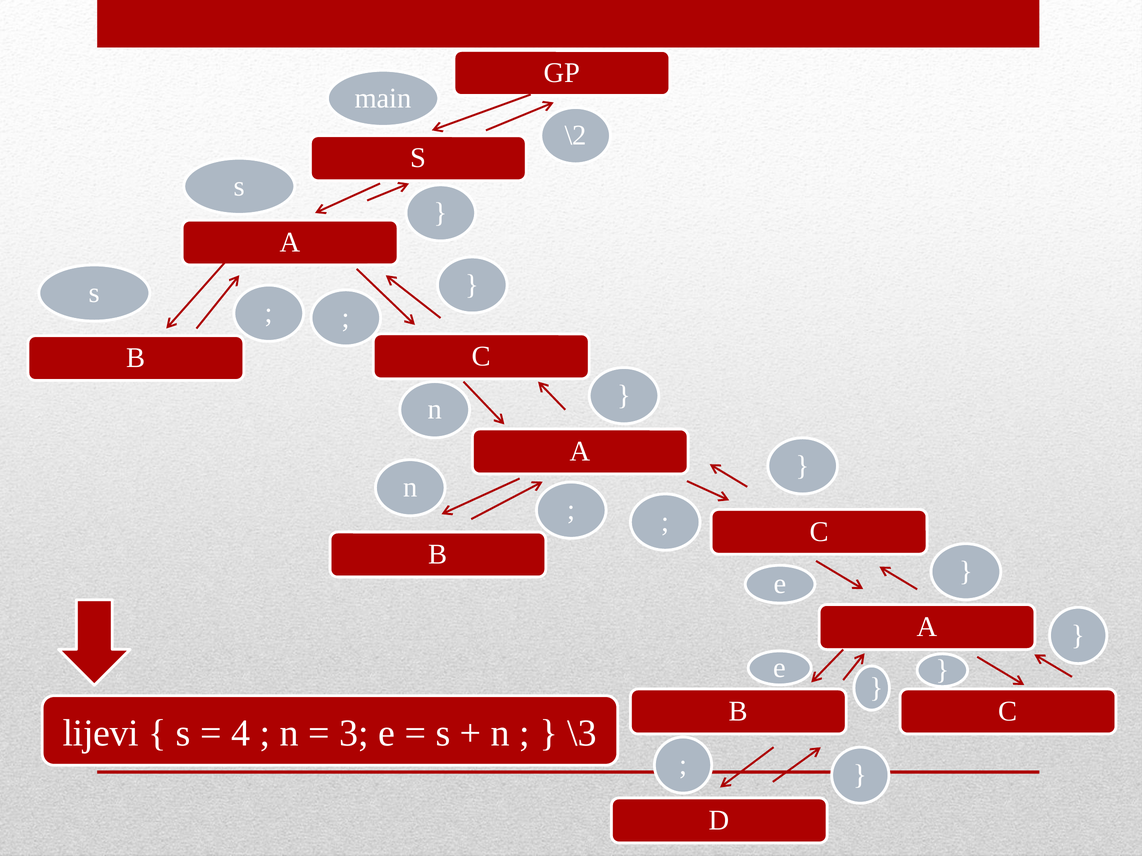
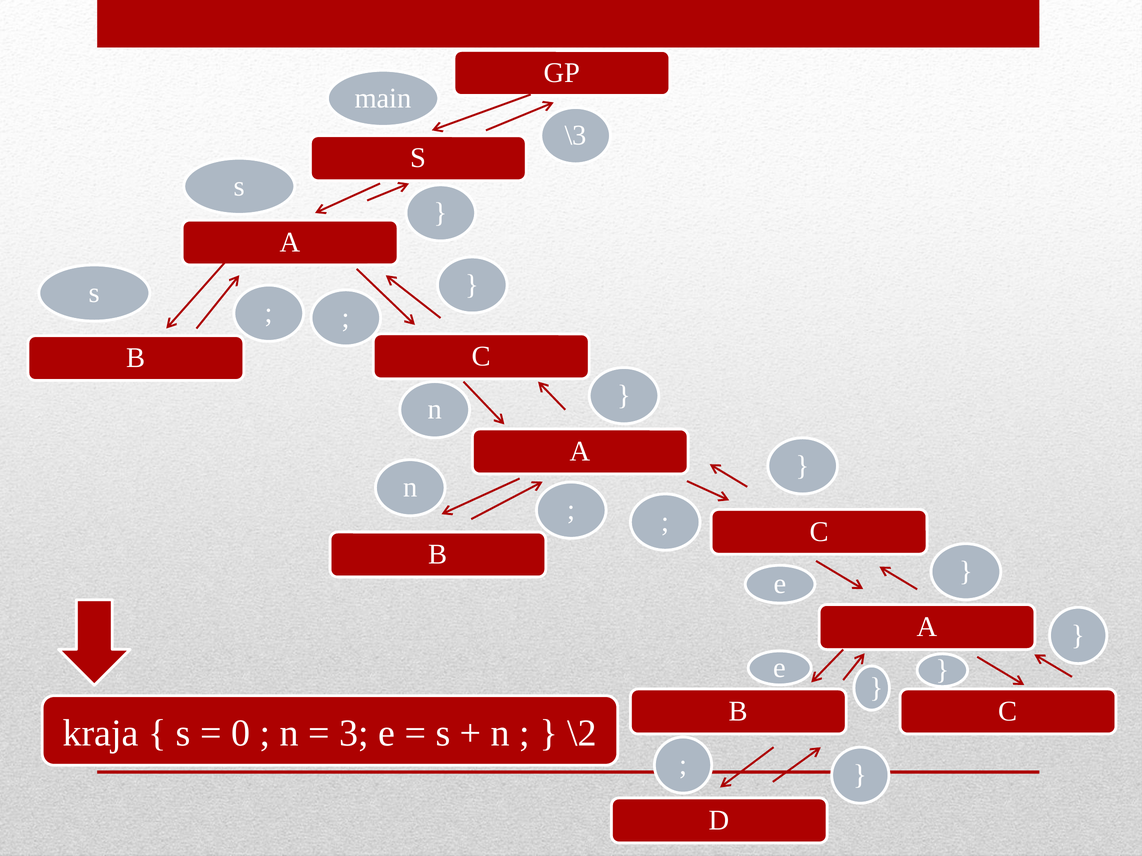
\2: \2 -> \3 (576, 136)
lijevi: lijevi -> kraja (101, 734)
4: 4 -> 0 (241, 734)
\3: \3 -> \2 (582, 734)
